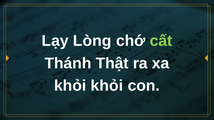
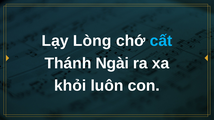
cất colour: light green -> light blue (161, 41)
Thật: Thật -> Ngài (112, 63)
khỏi khỏi: khỏi -> luôn (107, 86)
